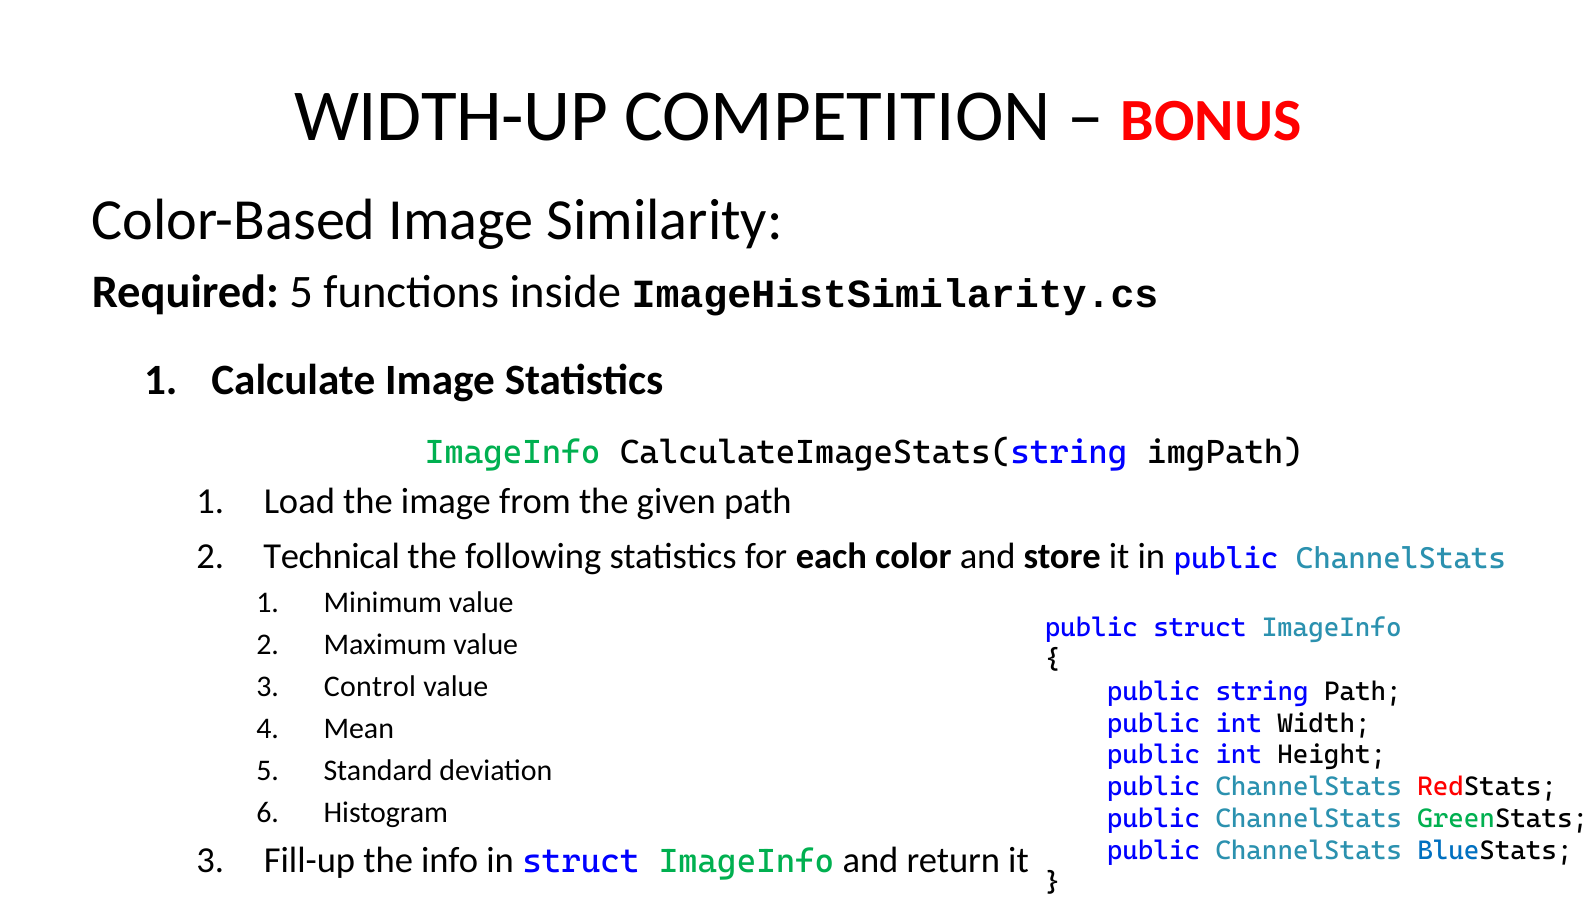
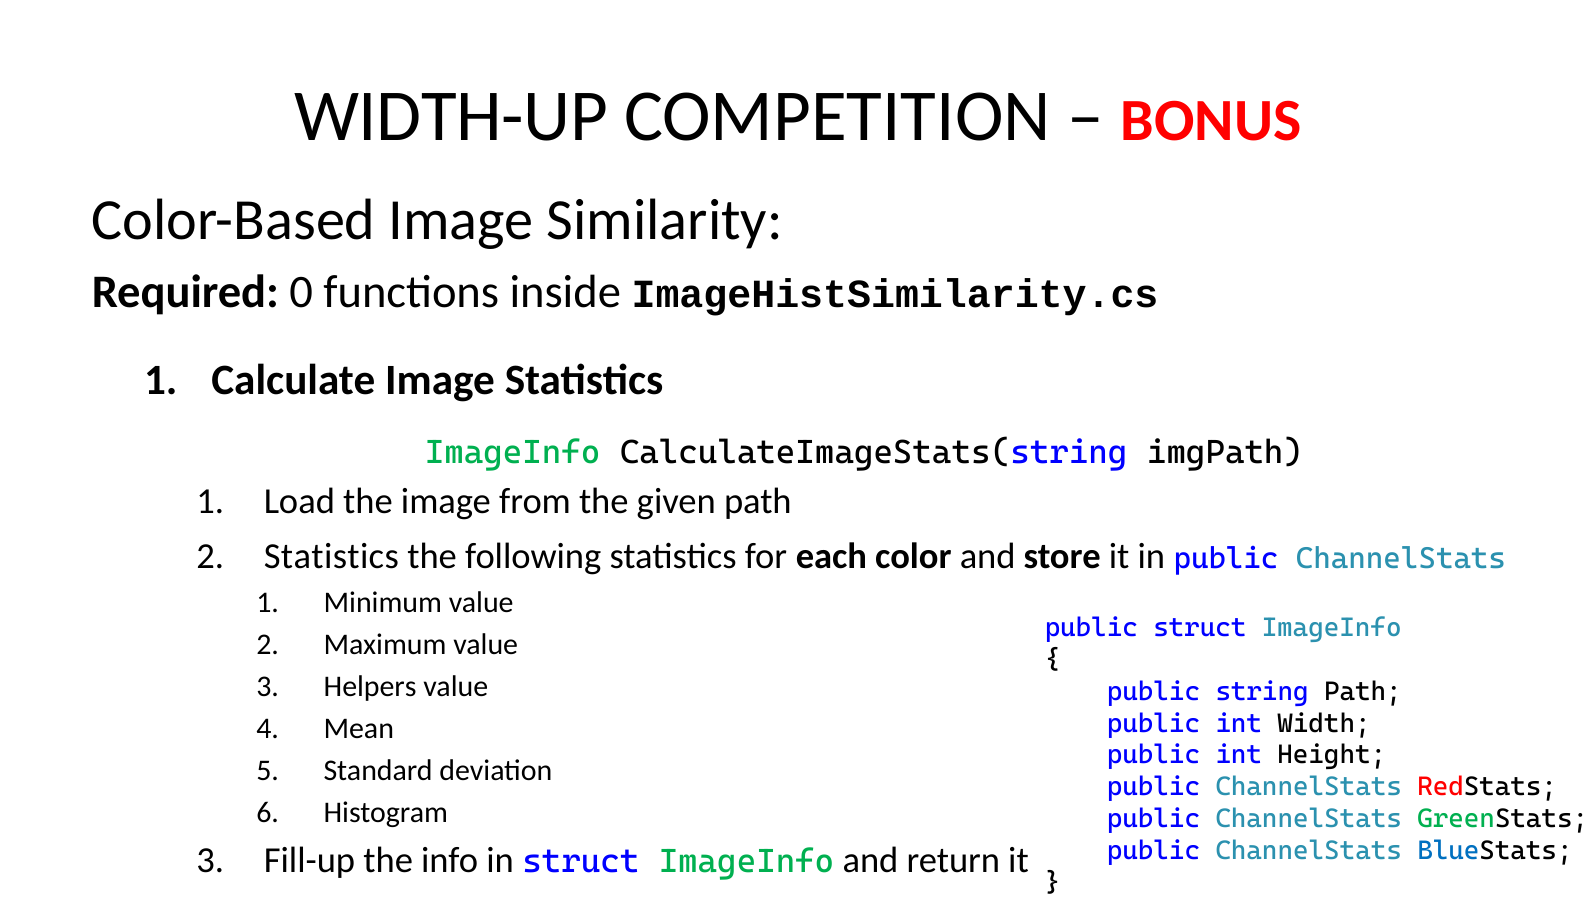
Required 5: 5 -> 0 (301, 292)
Technical: Technical -> Statistics (331, 557)
Control: Control -> Helpers (370, 686)
